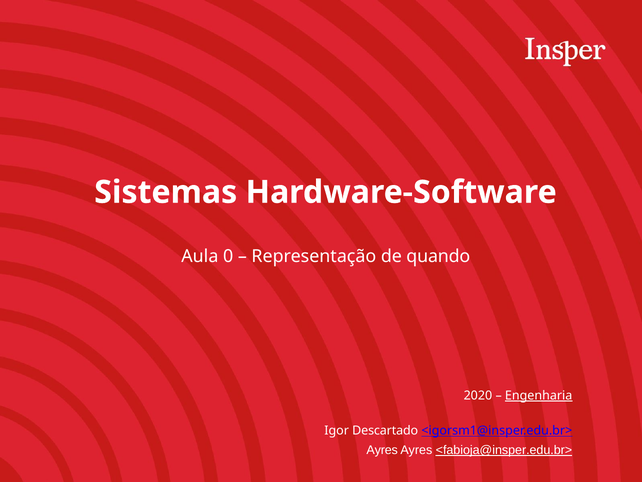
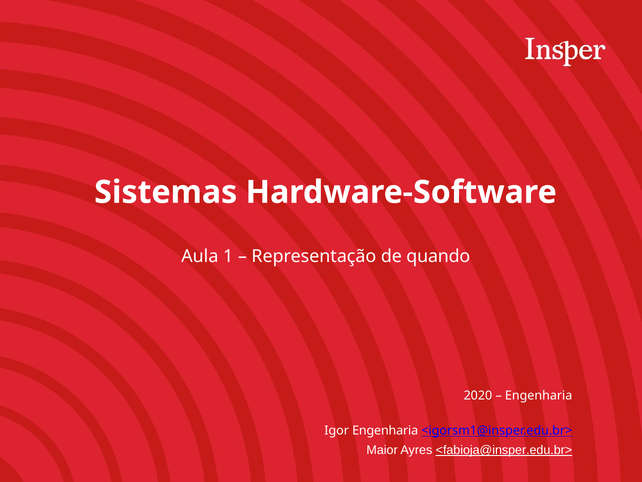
0: 0 -> 1 (228, 256)
Engenharia underline: present -> none (539, 395)
Igor Descartado: Descartado -> Engenharia (385, 430)
Ayres: Ayres -> Maior (382, 450)
